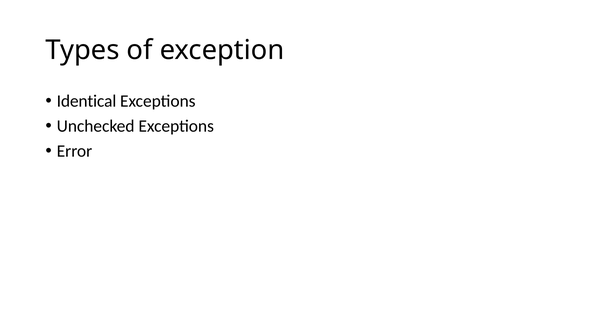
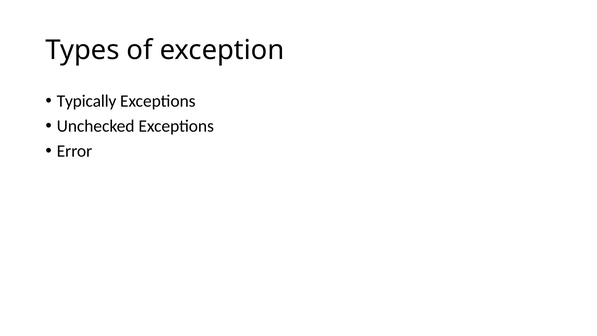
Identical: Identical -> Typically (87, 101)
